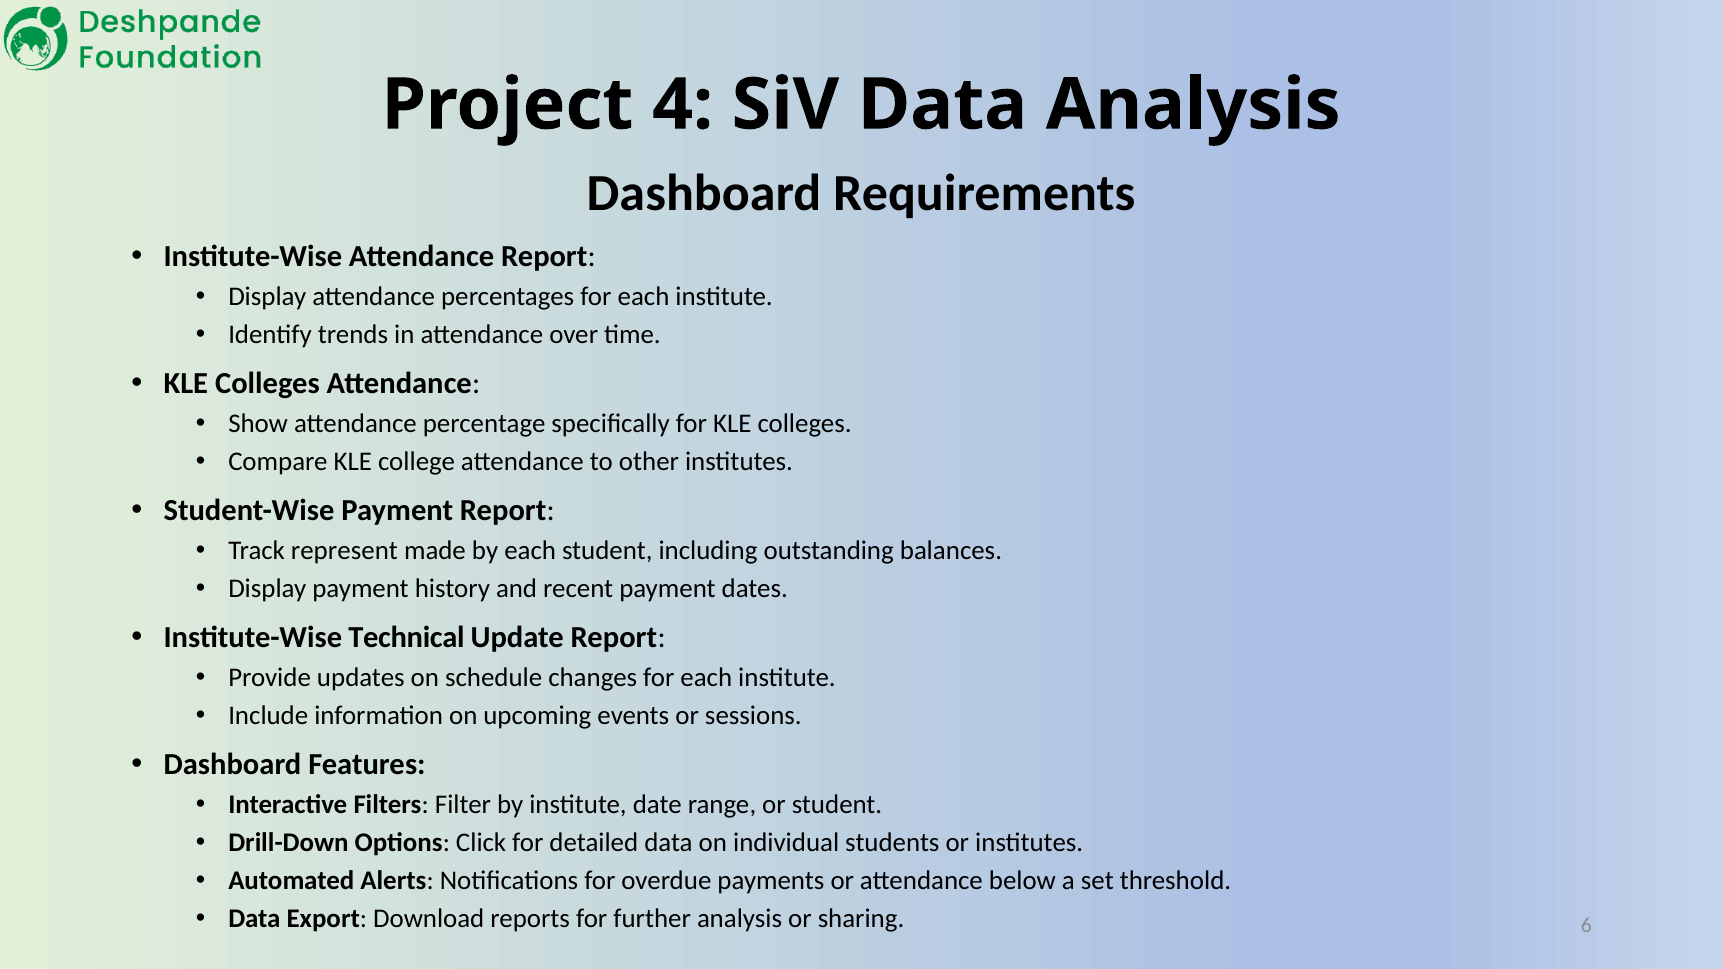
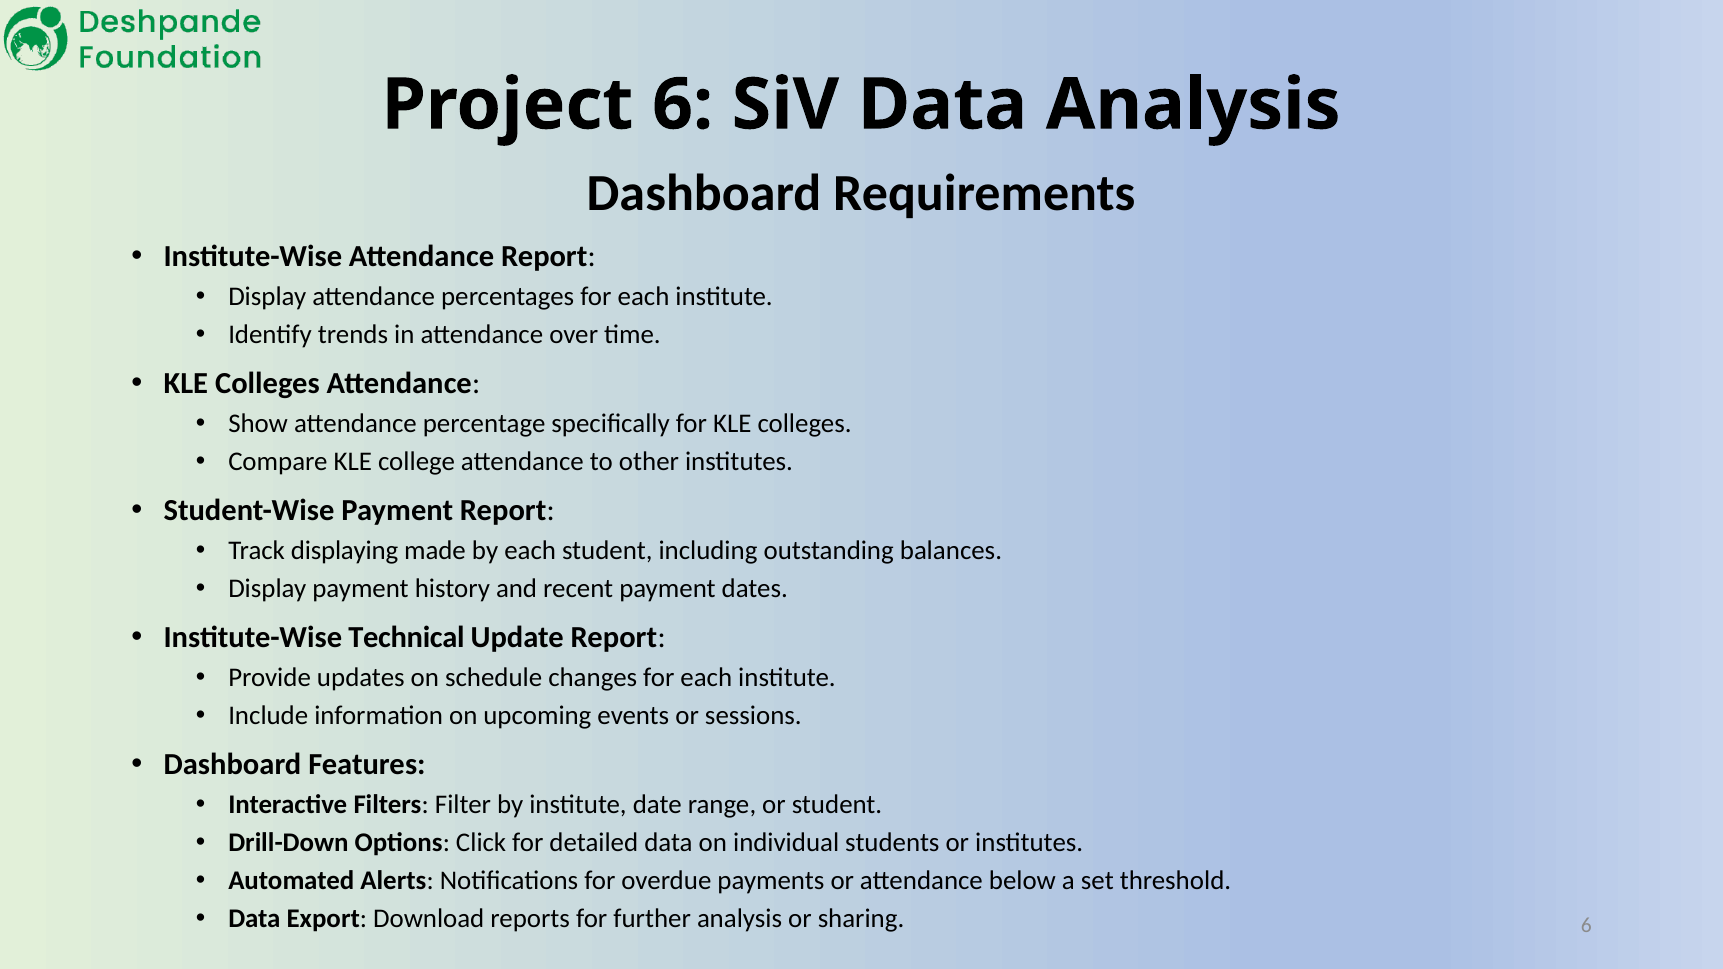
Project 4: 4 -> 6 (683, 105)
represent: represent -> displaying (345, 550)
